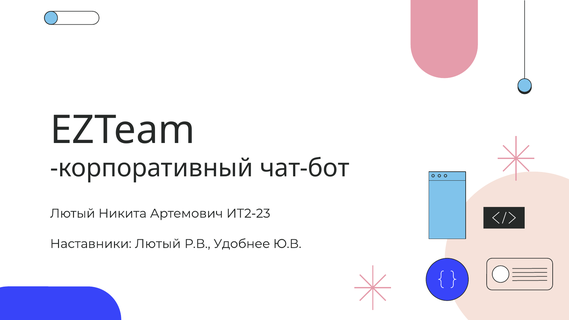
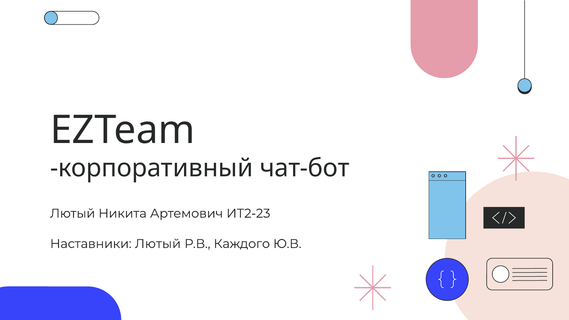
Удобнее: Удобнее -> Каждого (242, 244)
